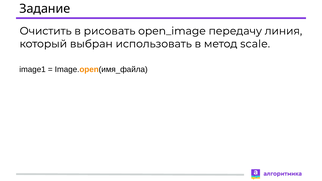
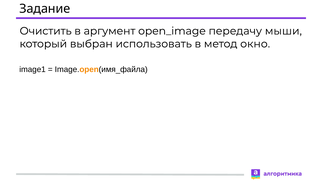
рисовать: рисовать -> аргумент (110, 31)
линия: линия -> мыши (283, 31)
scale: scale -> окно (255, 44)
